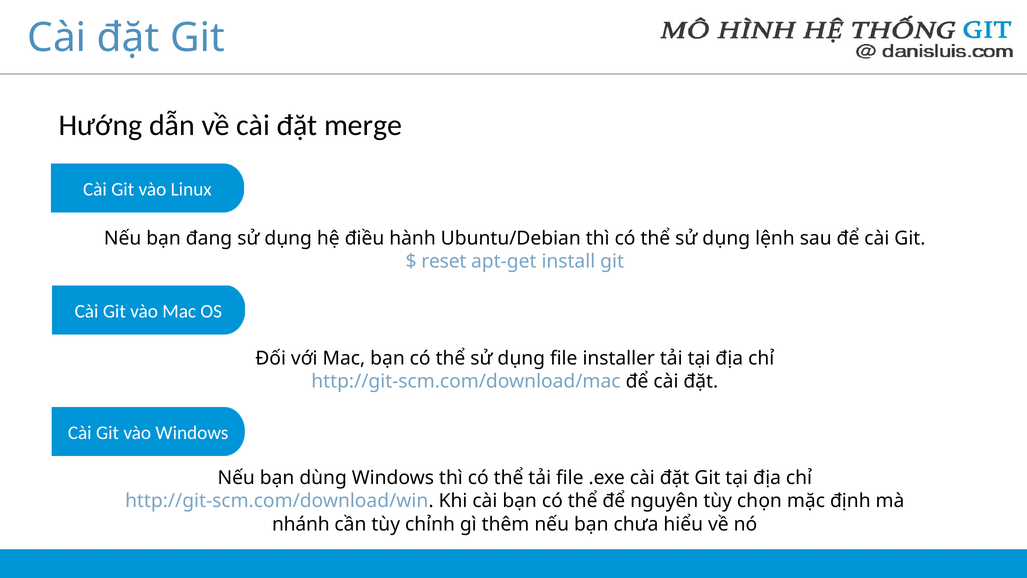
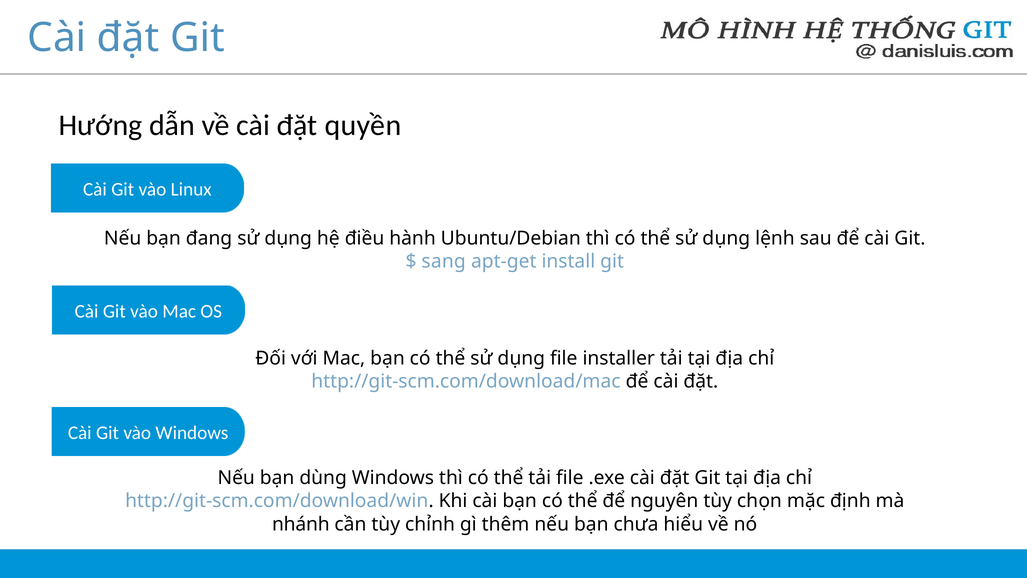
merge: merge -> quyền (363, 125)
reset: reset -> sang (444, 261)
